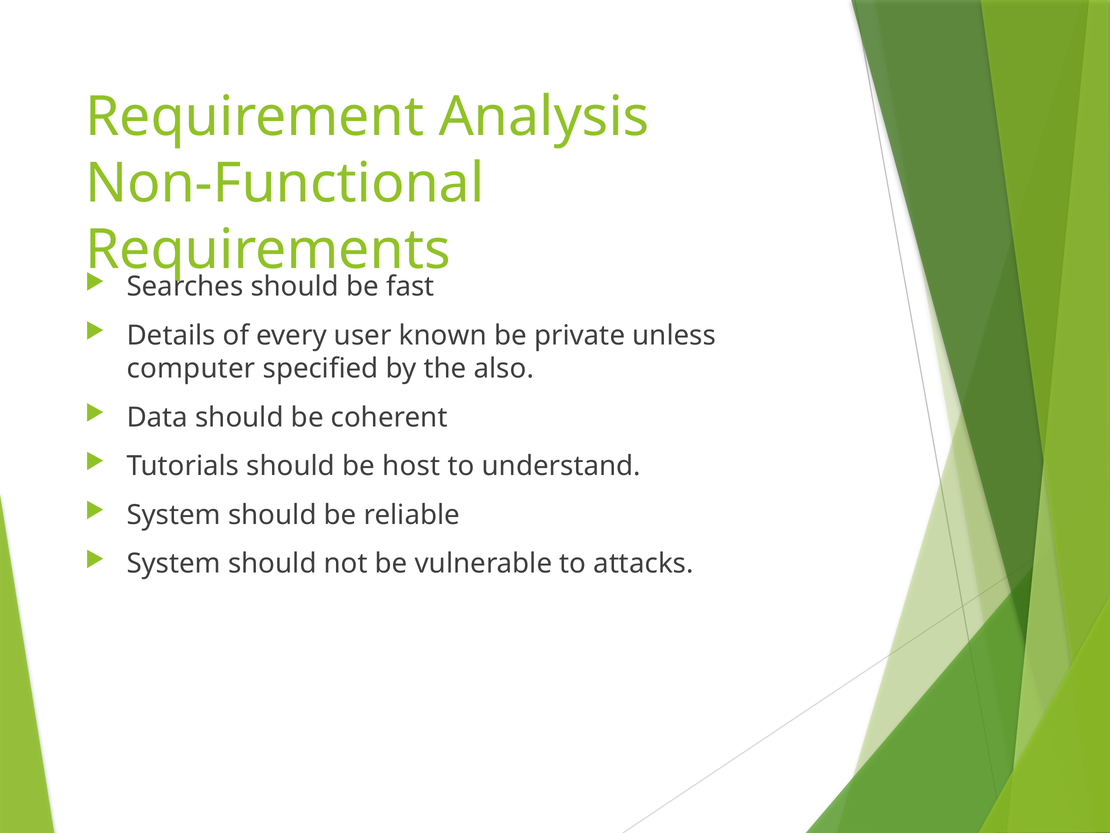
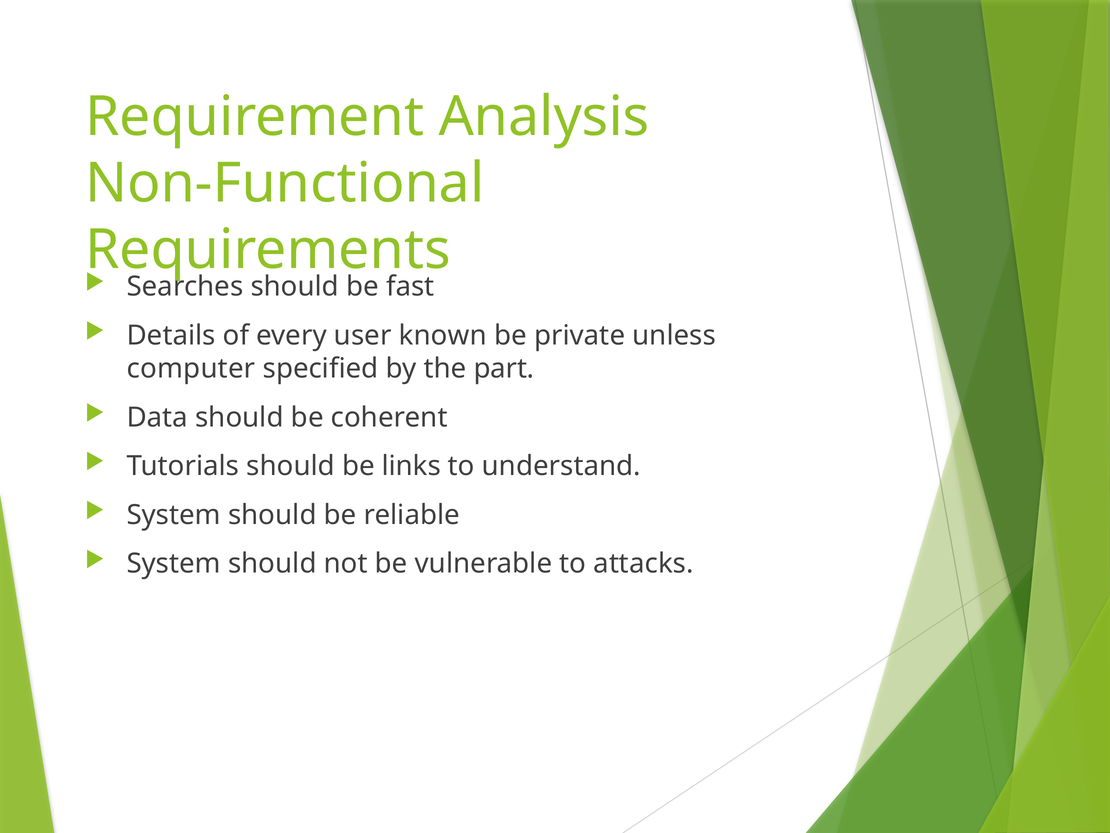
also: also -> part (504, 368)
host: host -> links (411, 466)
